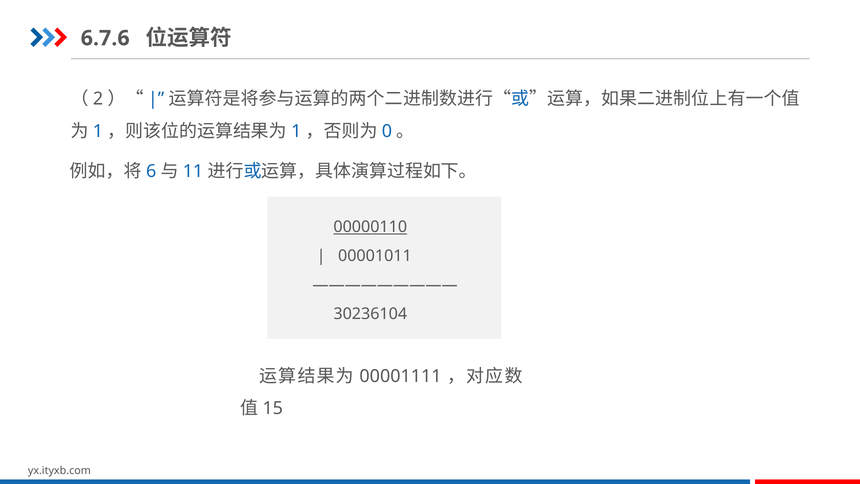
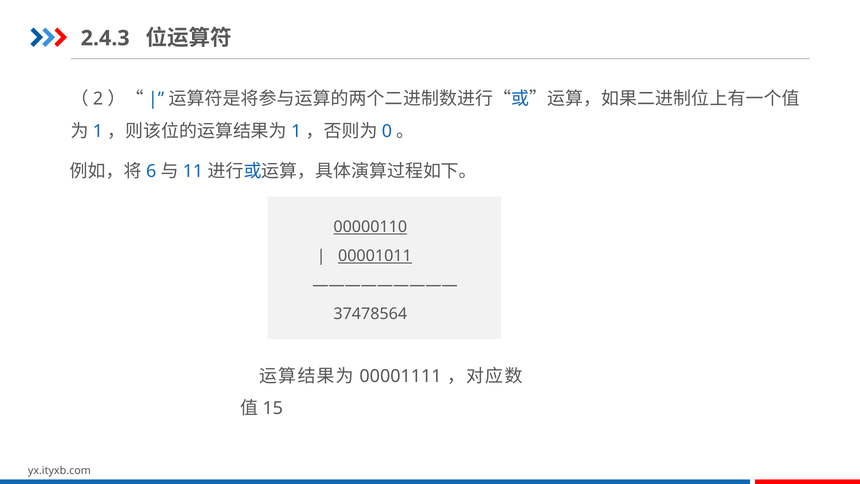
6.7.6: 6.7.6 -> 2.4.3 (105, 38)
00001011 underline: none -> present (375, 256)
30236104: 30236104 -> 37478564 (370, 314)
